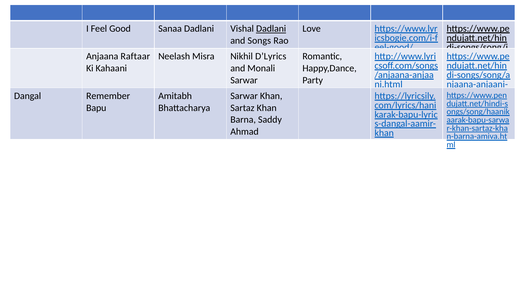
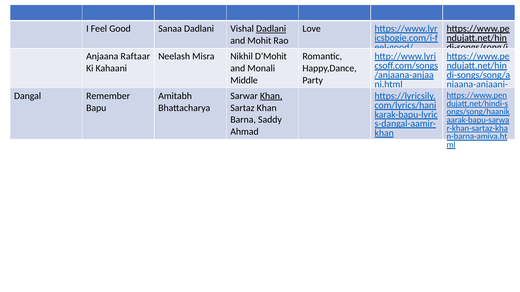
Songs: Songs -> Mohit (259, 41)
D’Lyrics: D’Lyrics -> D’Mohit (271, 56)
Sarwar: Sarwar -> Middle (244, 80)
Khan underline: none -> present (271, 96)
